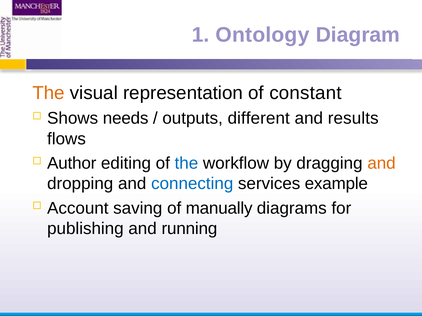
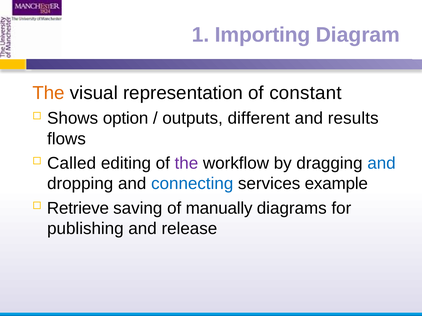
Ontology: Ontology -> Importing (263, 35)
needs: needs -> option (126, 119)
Author: Author -> Called (72, 163)
the colour: blue -> purple (186, 163)
and colour: orange -> blue (382, 163)
Account: Account -> Retrieve (78, 208)
running: running -> release (189, 229)
